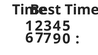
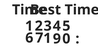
7: 7 -> 1 (47, 38)
